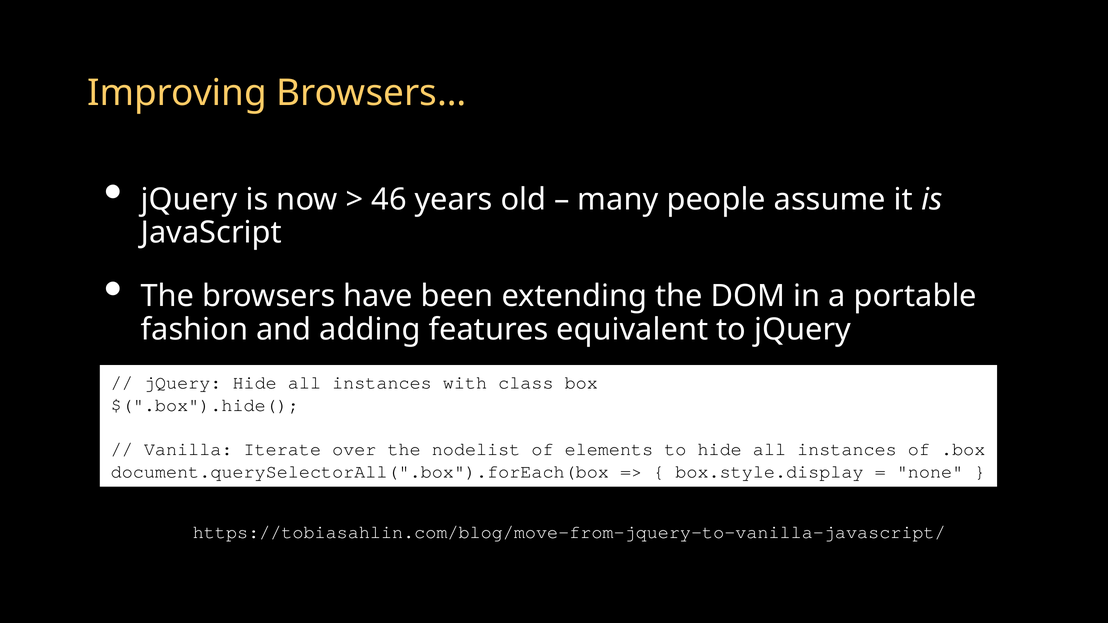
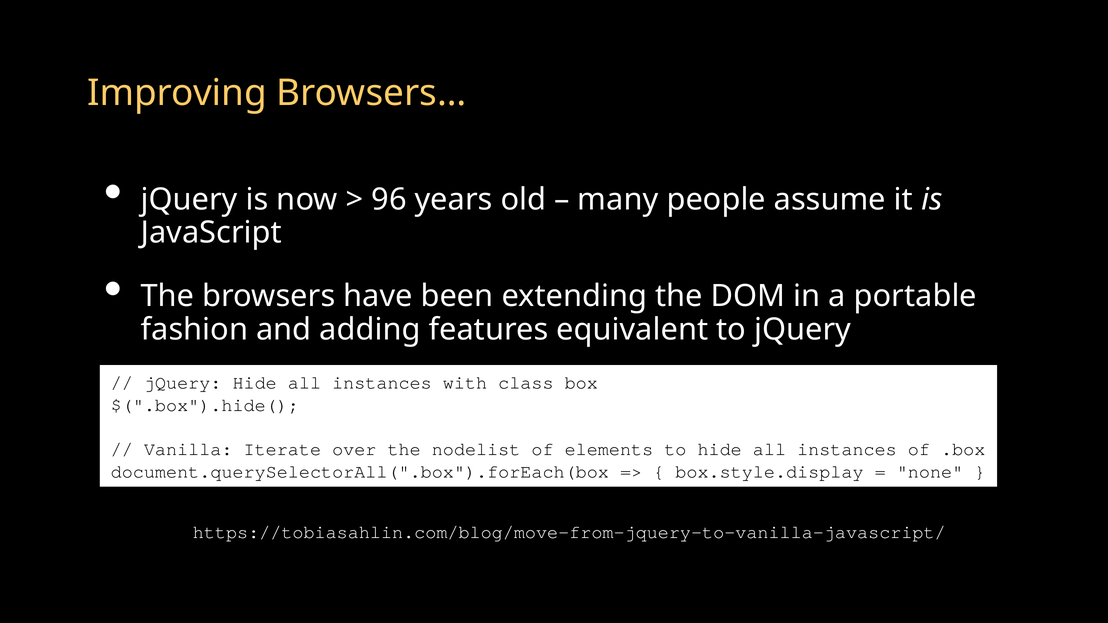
46: 46 -> 96 (389, 200)
